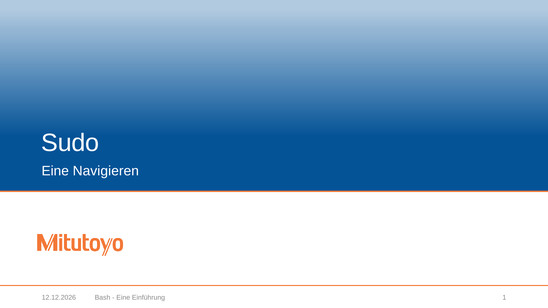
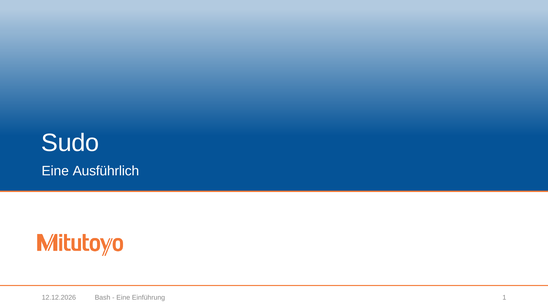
Navigieren: Navigieren -> Ausführlich (106, 171)
